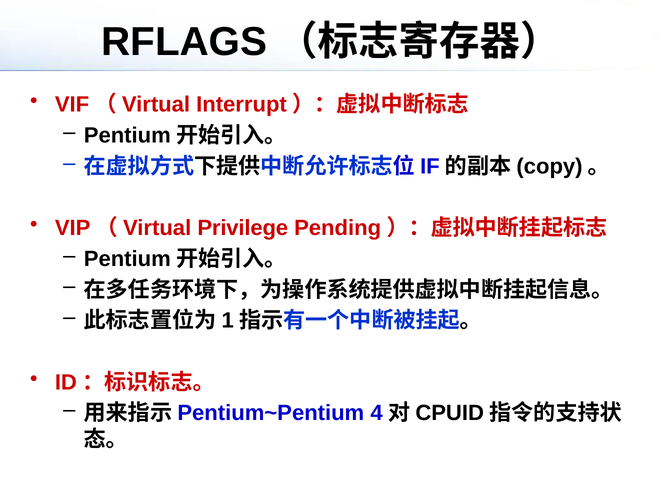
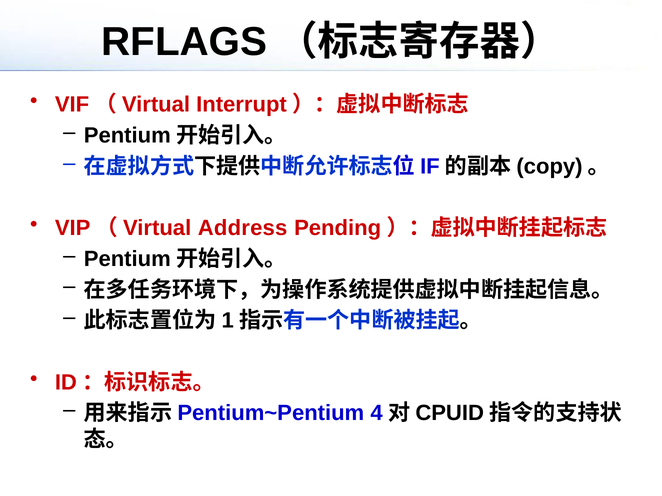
Privilege: Privilege -> Address (243, 228)
